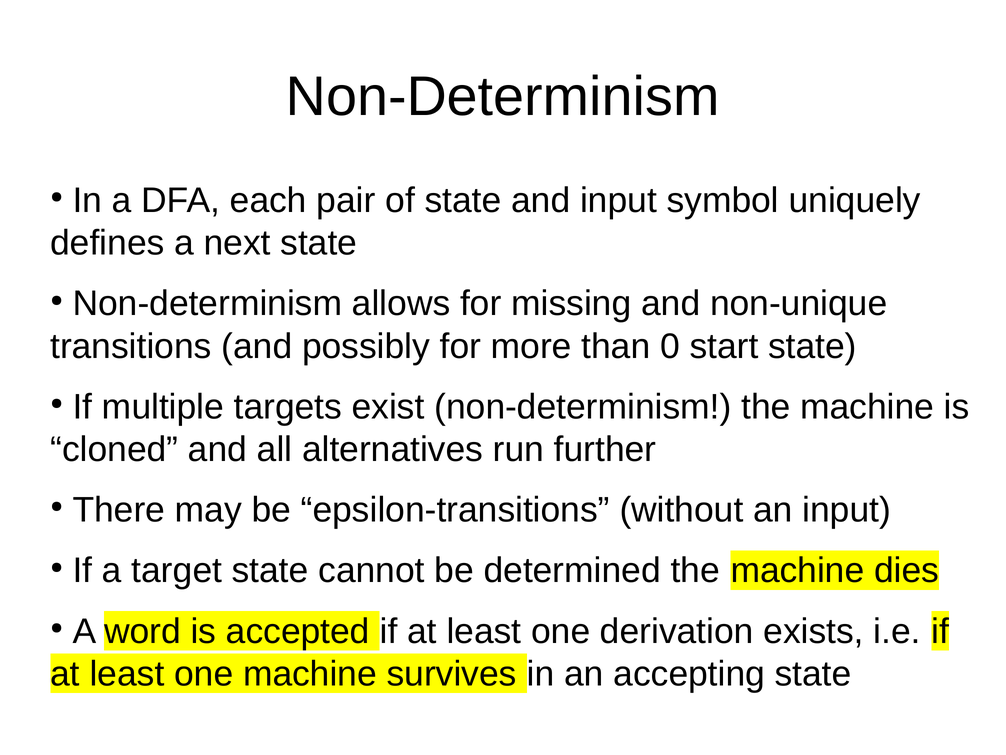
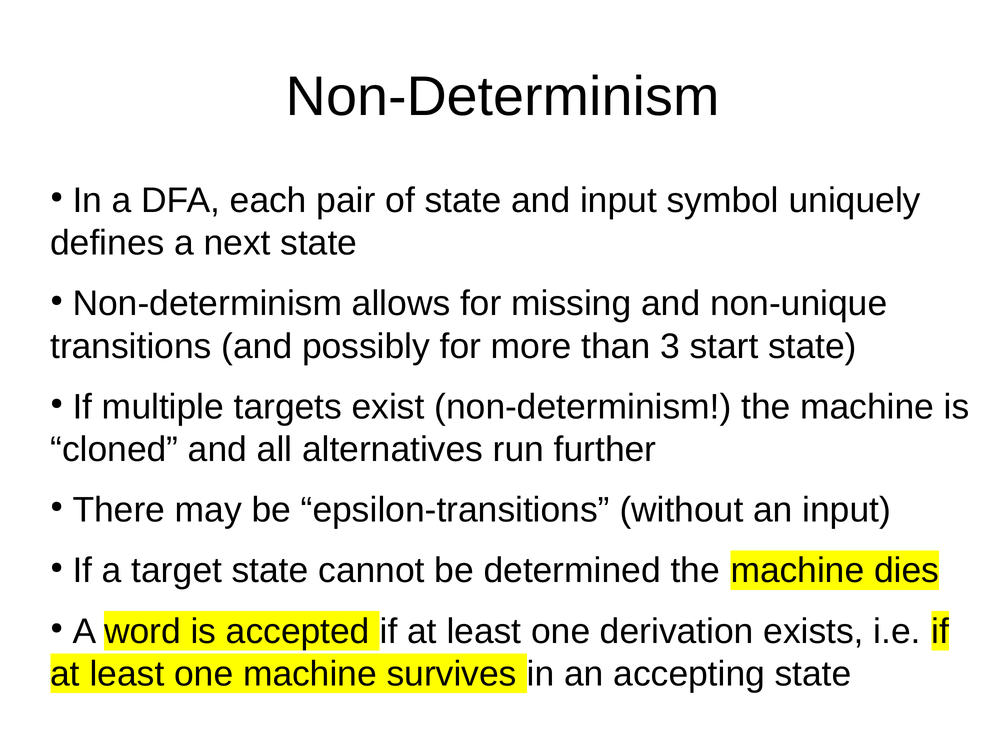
0: 0 -> 3 (670, 346)
